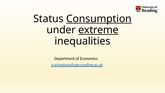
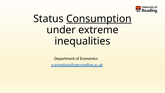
extreme underline: present -> none (98, 30)
